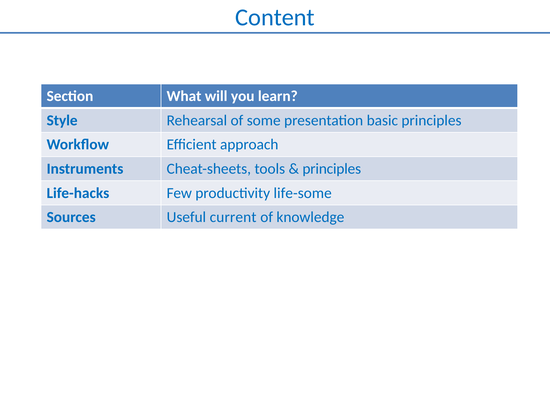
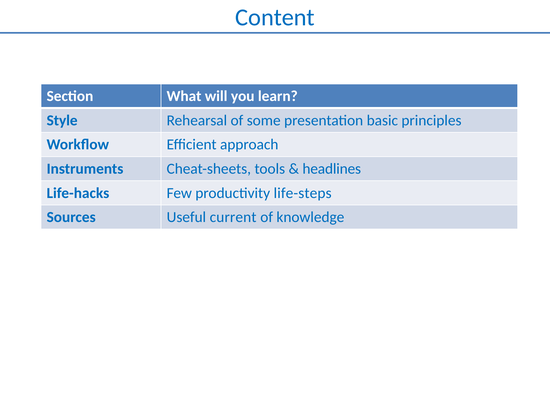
principles: principles -> headlines (332, 169)
life-some: life-some -> life-steps (303, 193)
